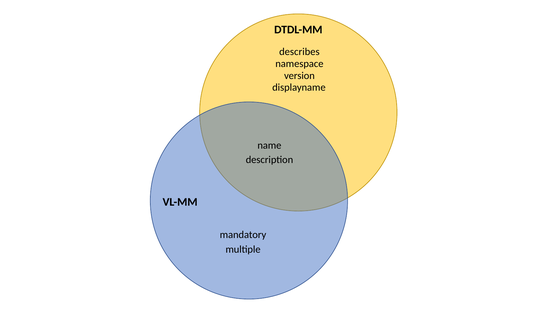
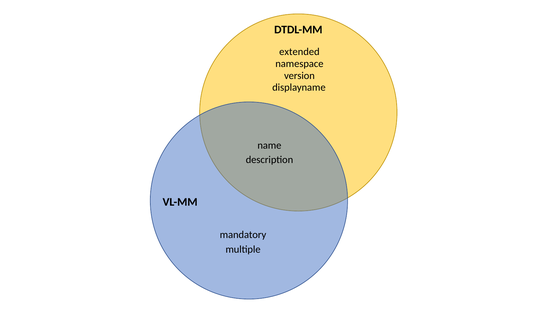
describes: describes -> extended (299, 52)
